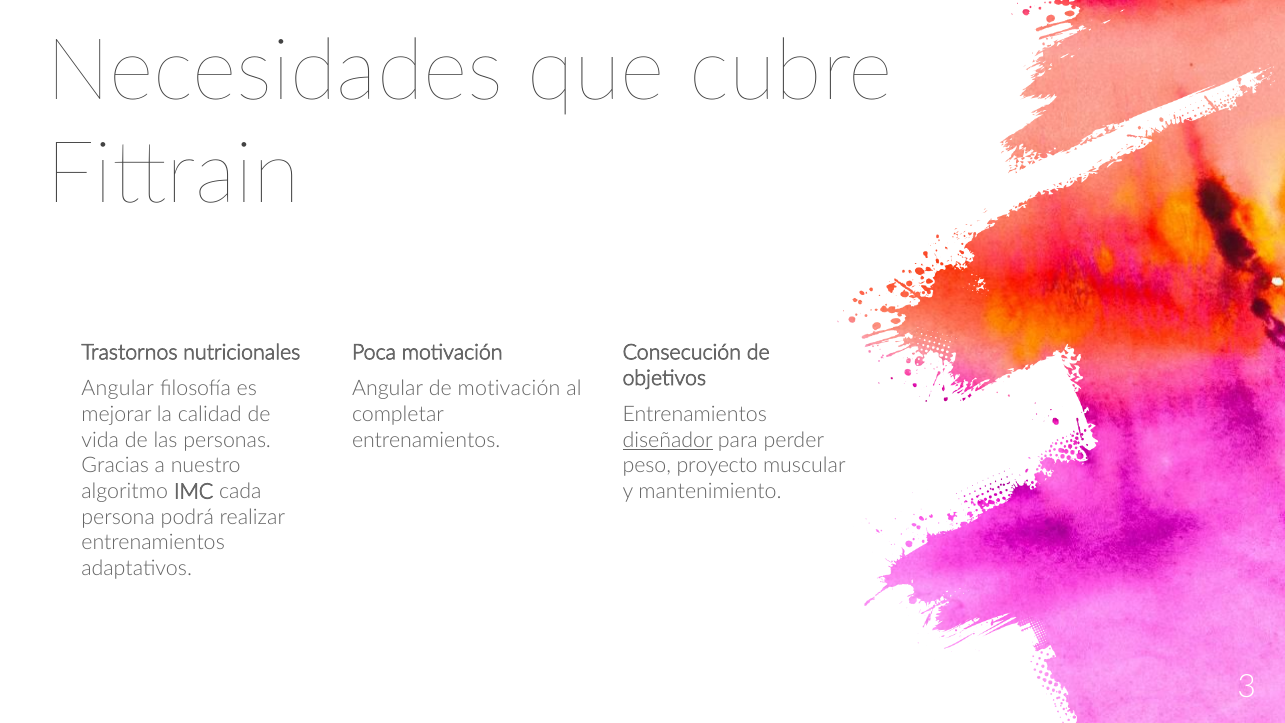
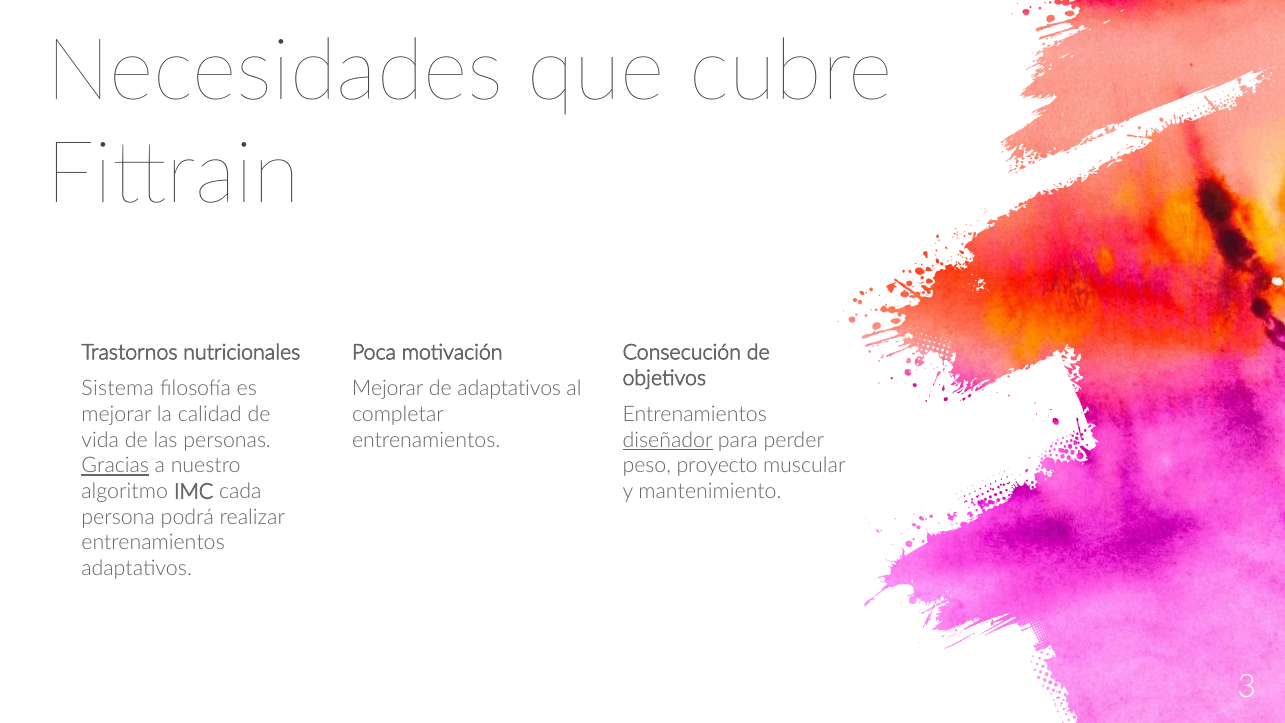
Angular: Angular -> Sistema (118, 389)
Angular: Angular -> Mejorar (388, 389)
de motivación: motivación -> adaptativos (509, 389)
Gracias underline: none -> present (115, 466)
